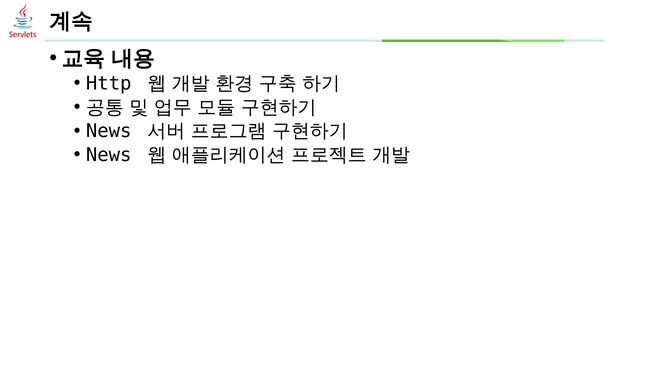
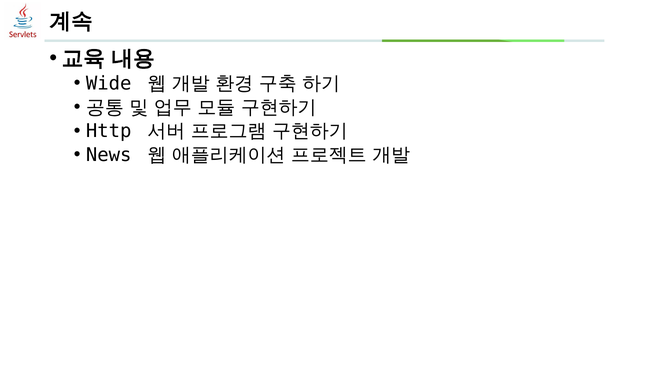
Http: Http -> Wide (109, 84)
News: News -> Http (109, 131)
